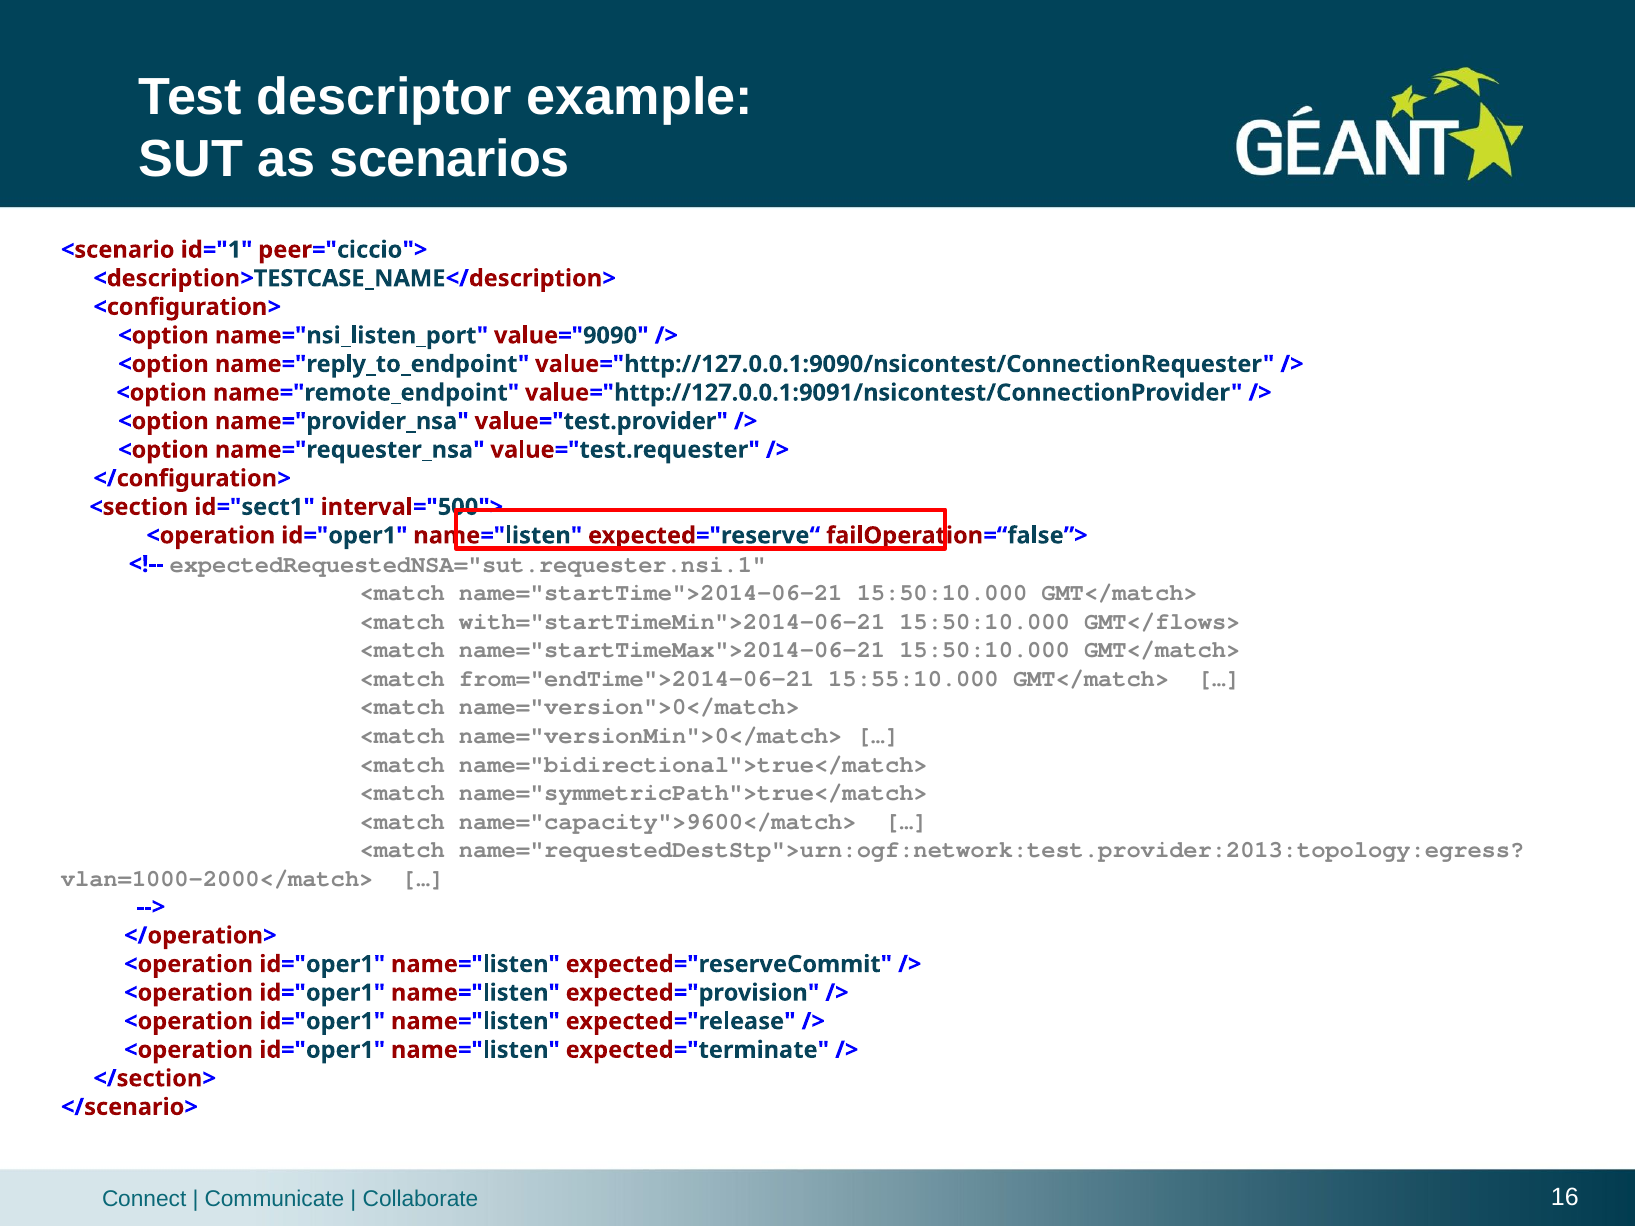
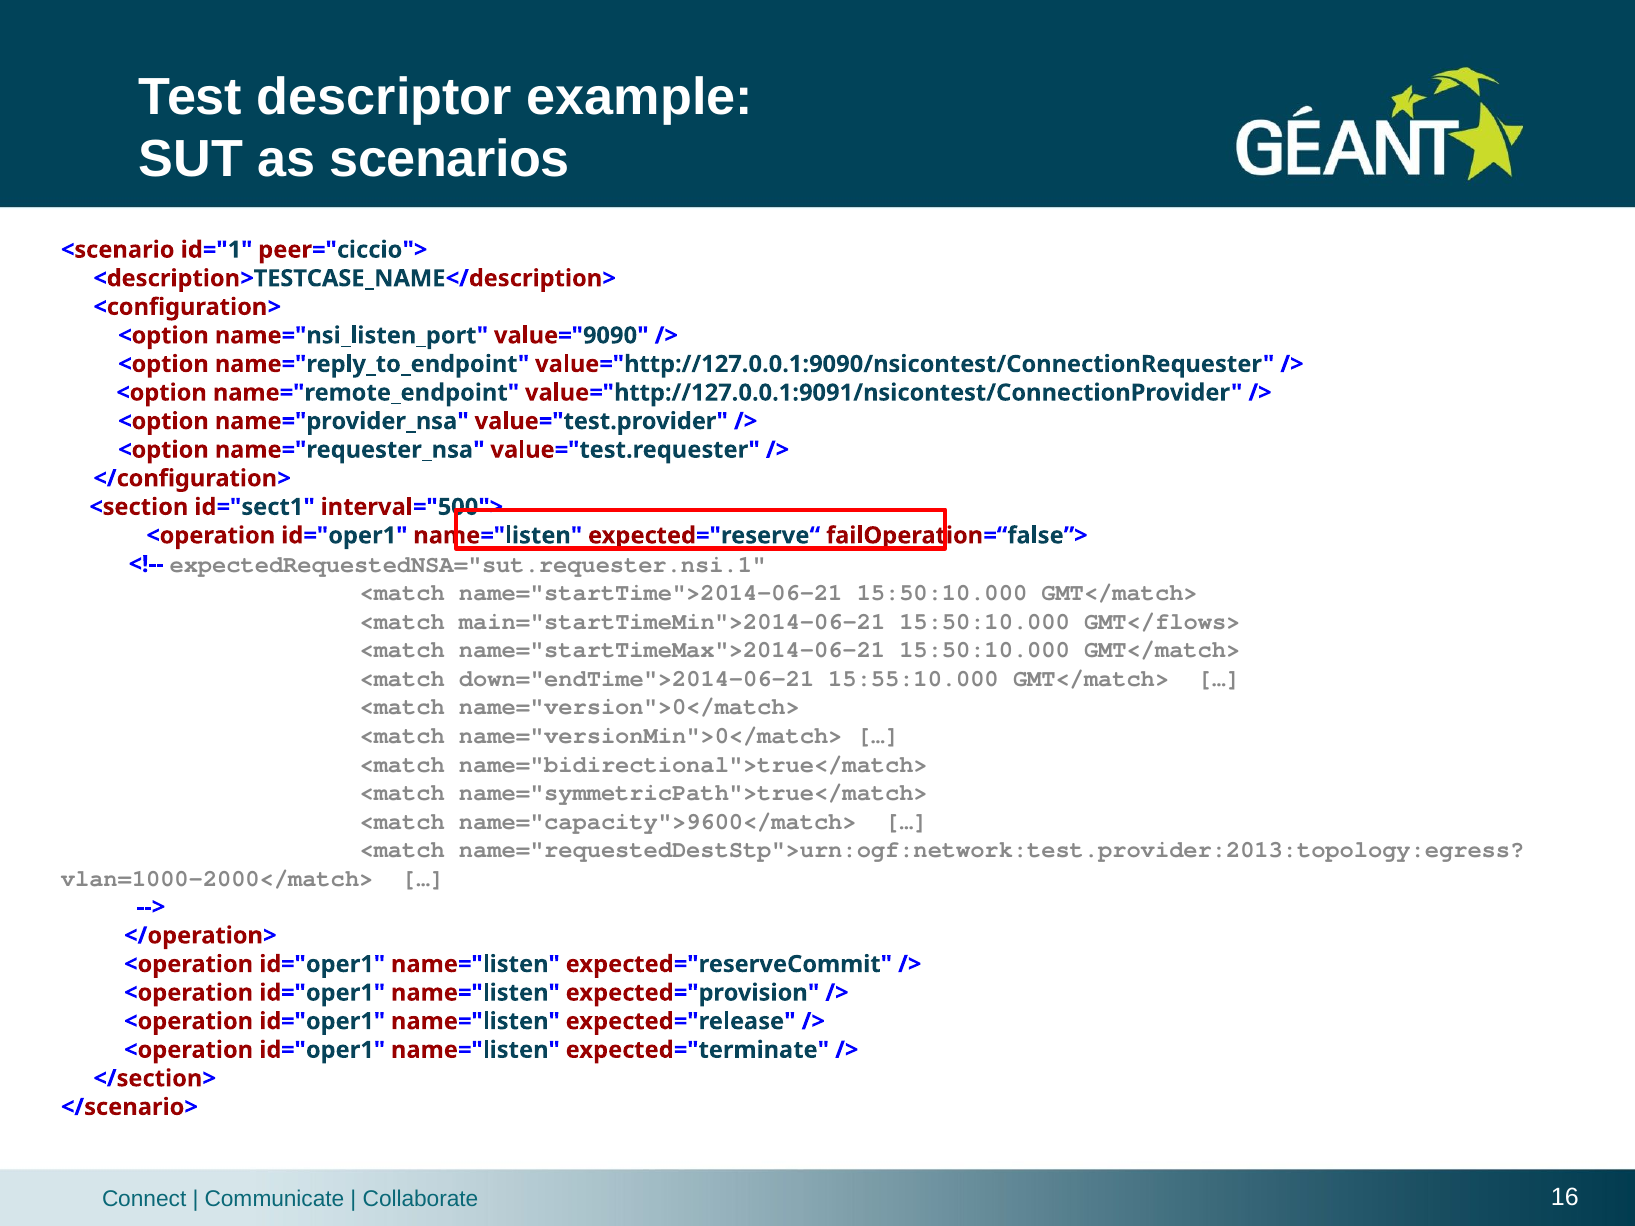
with="startTimeMin">2014-06-21: with="startTimeMin">2014-06-21 -> main="startTimeMin">2014-06-21 (672, 621)
from="endTime">2014-06-21: from="endTime">2014-06-21 -> down="endTime">2014-06-21 (637, 679)
